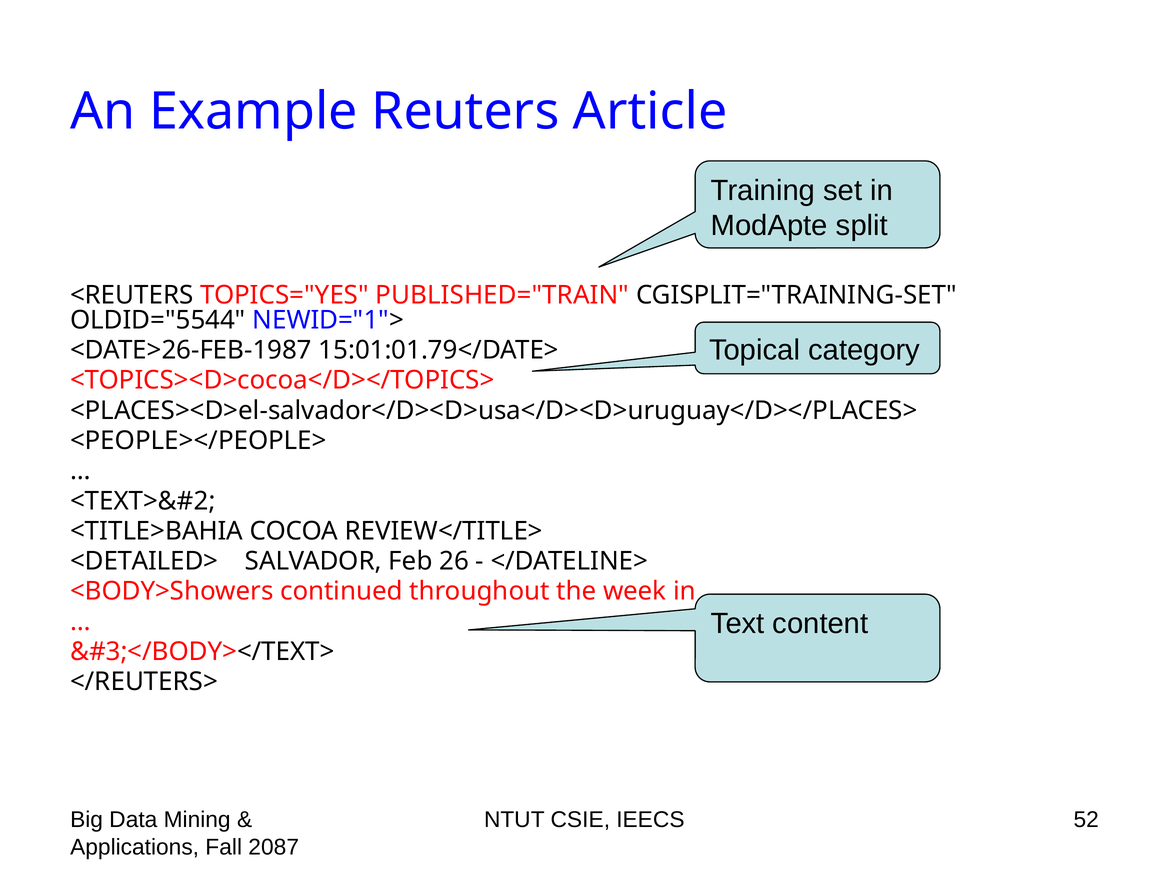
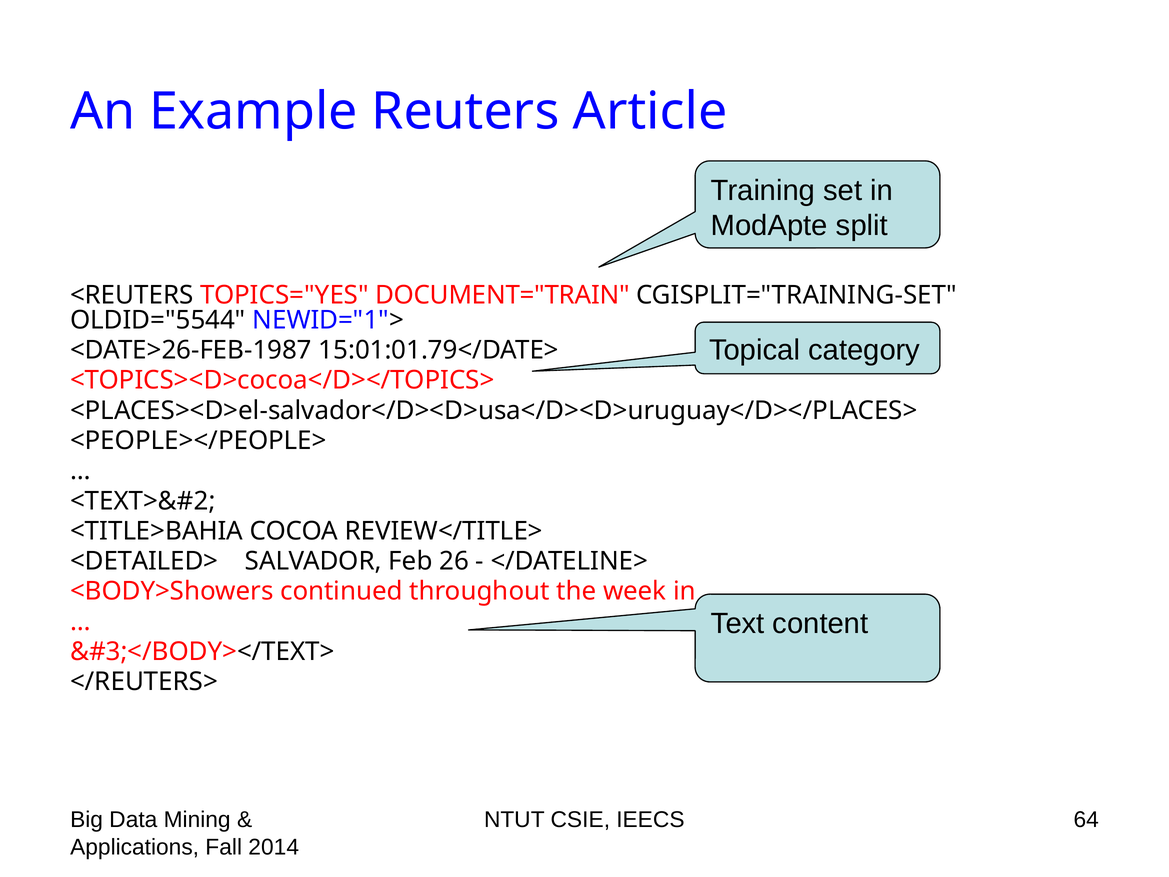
PUBLISHED="TRAIN: PUBLISHED="TRAIN -> DOCUMENT="TRAIN (502, 295)
52: 52 -> 64 (1086, 819)
2087: 2087 -> 2014 (274, 847)
